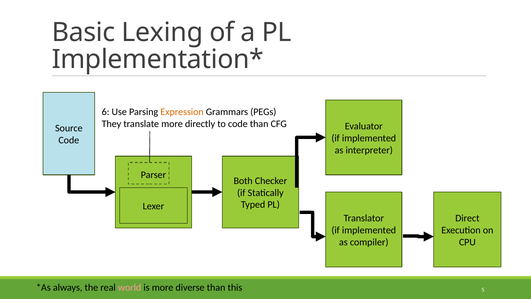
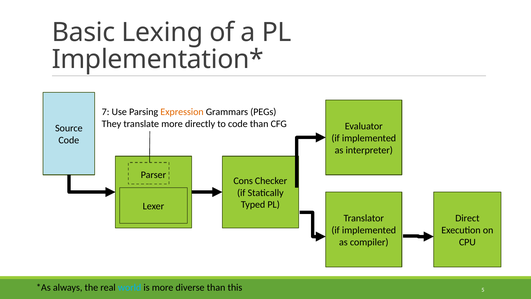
6: 6 -> 7 (106, 112)
Both: Both -> Cons (243, 181)
world colour: pink -> light blue (130, 287)
